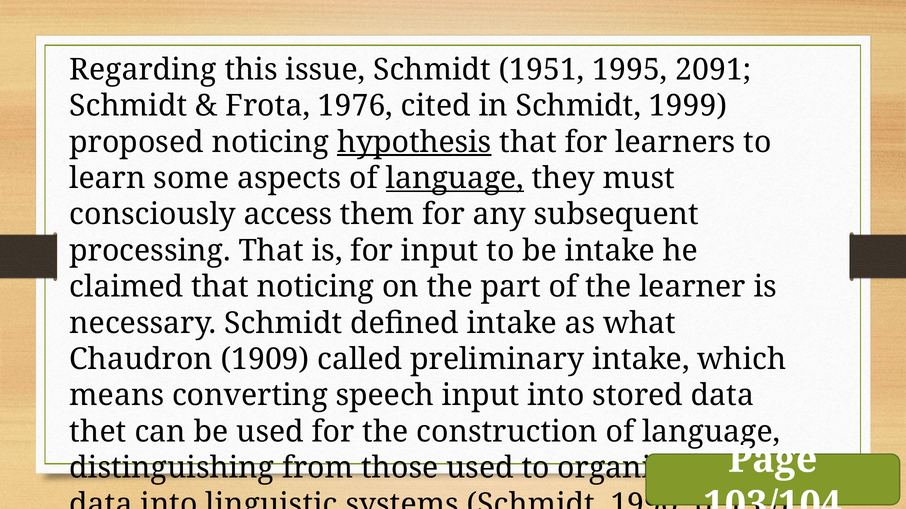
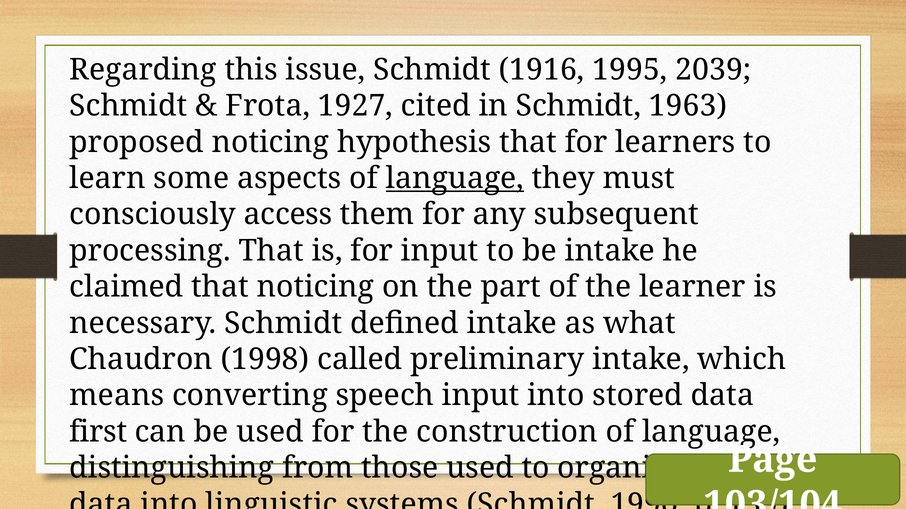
1951: 1951 -> 1916 (542, 70)
2091: 2091 -> 2039 (714, 70)
1976: 1976 -> 1927 (355, 106)
1999: 1999 -> 1963 (688, 106)
hypothesis underline: present -> none (414, 142)
1909: 1909 -> 1998 (265, 360)
thet: thet -> first (98, 432)
